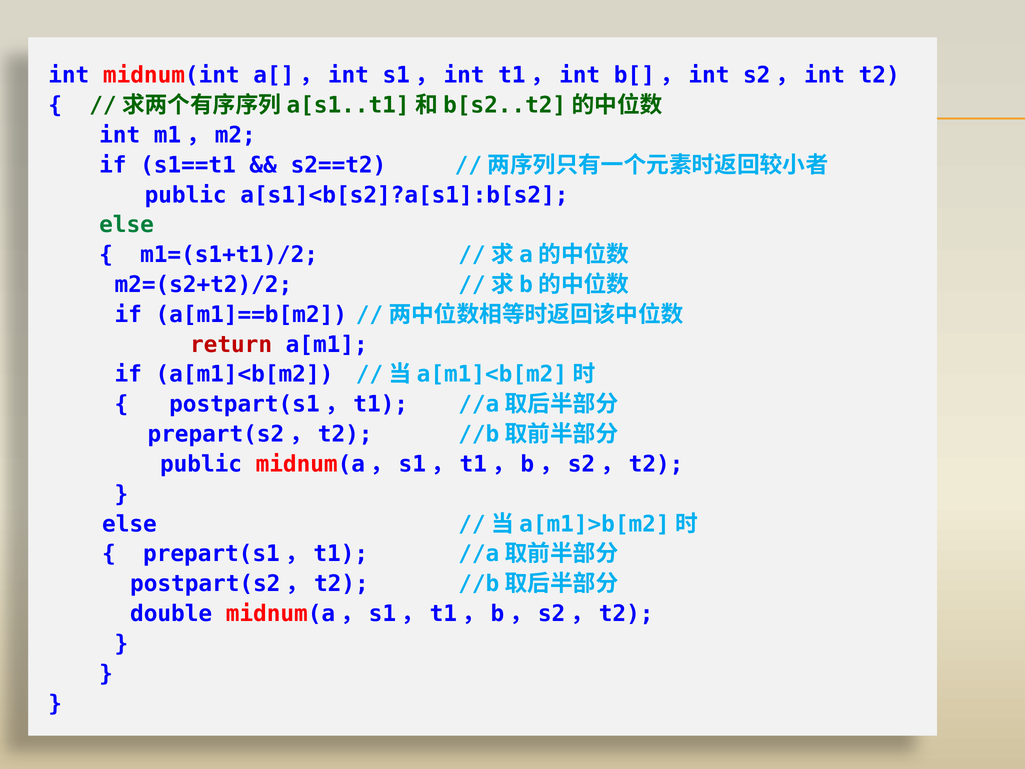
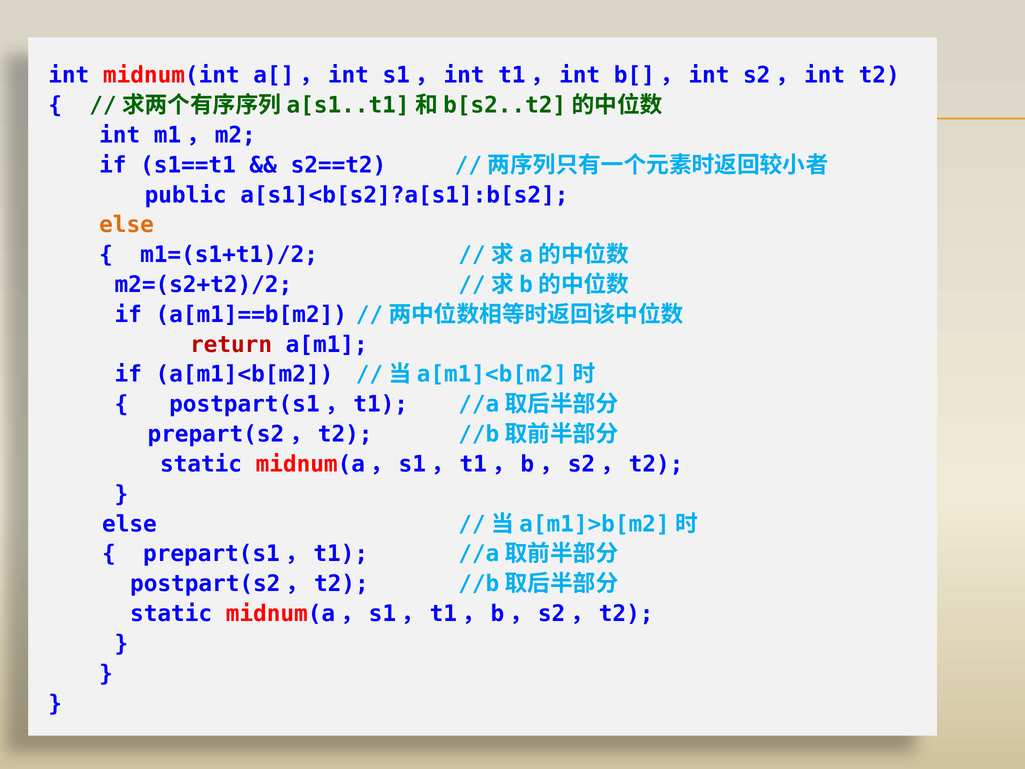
else colour: green -> orange (127, 225)
public: public -> static (201, 464)
double: double -> static (171, 614)
